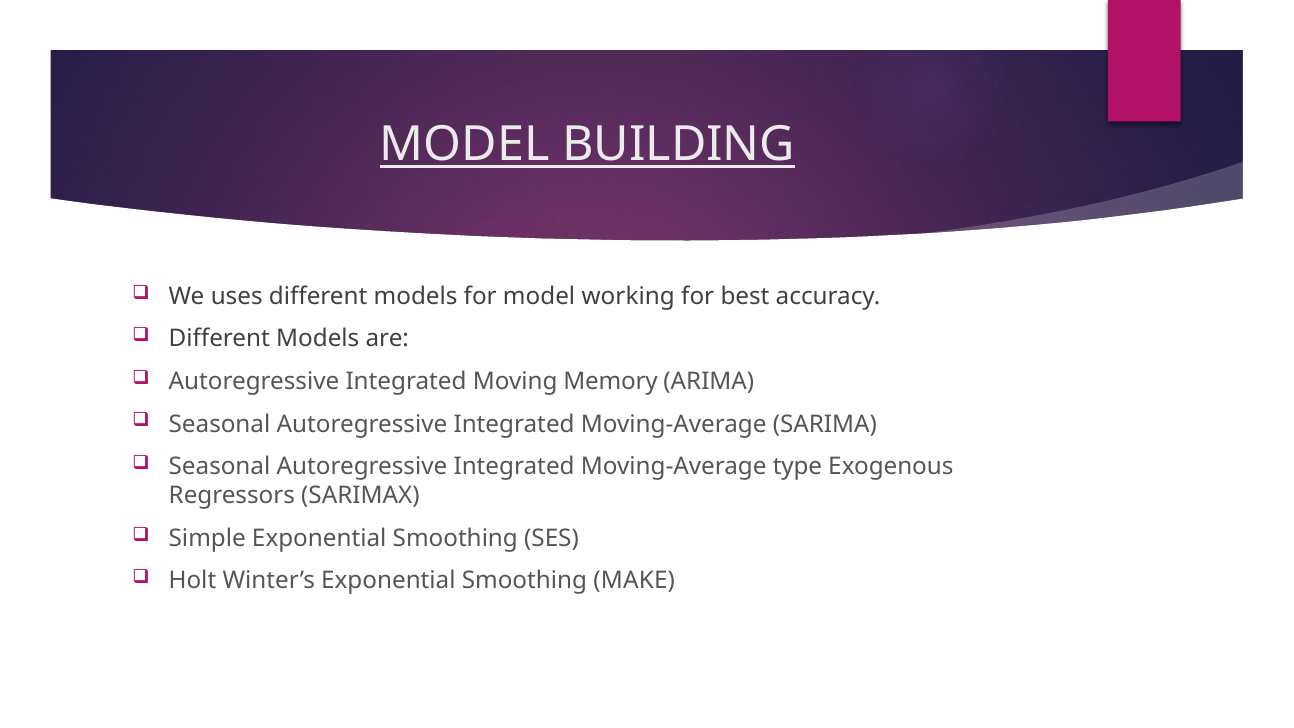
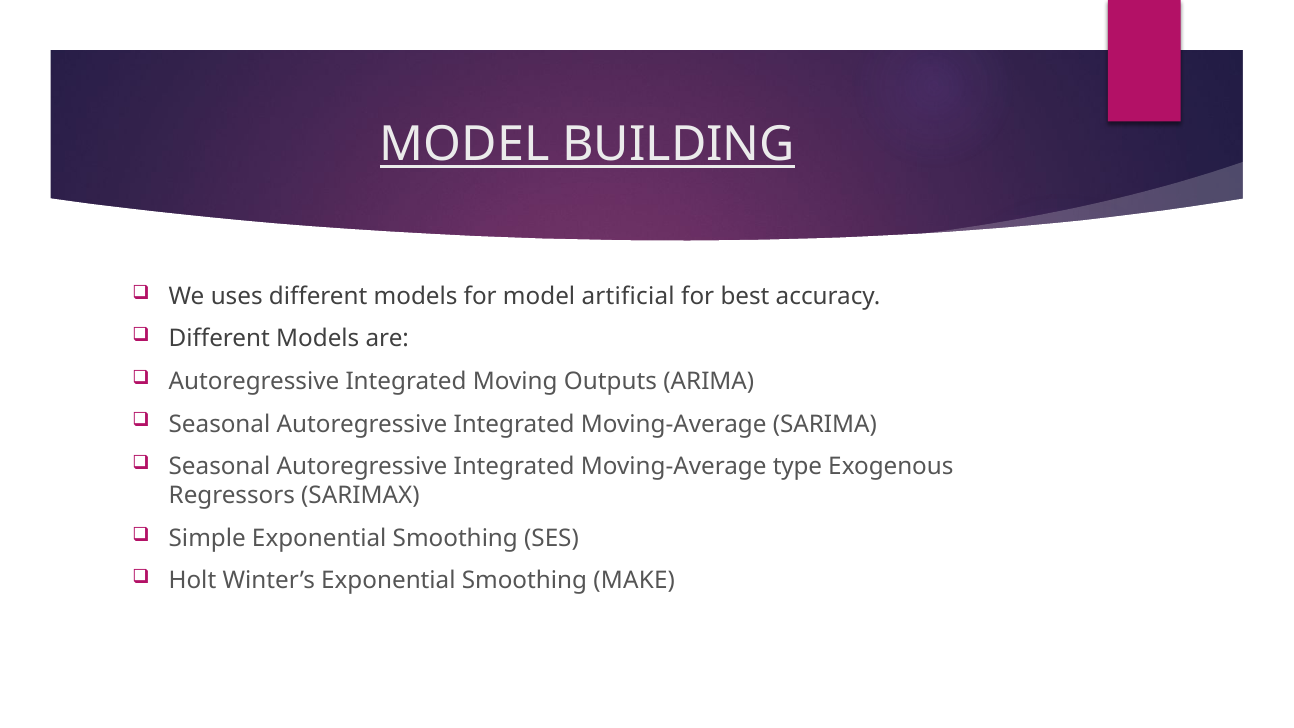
working: working -> artificial (628, 296)
Memory: Memory -> Outputs (610, 381)
